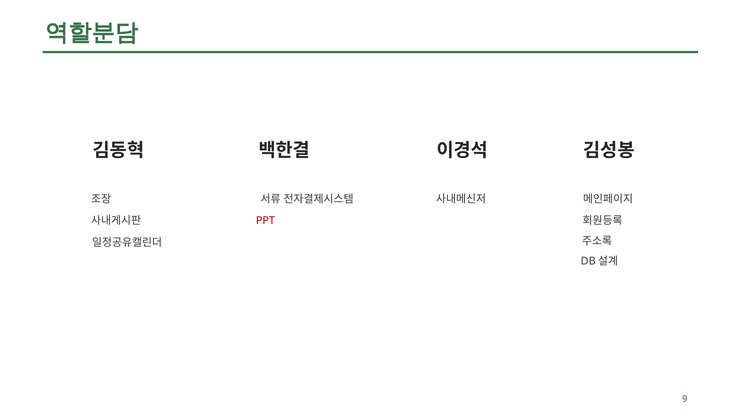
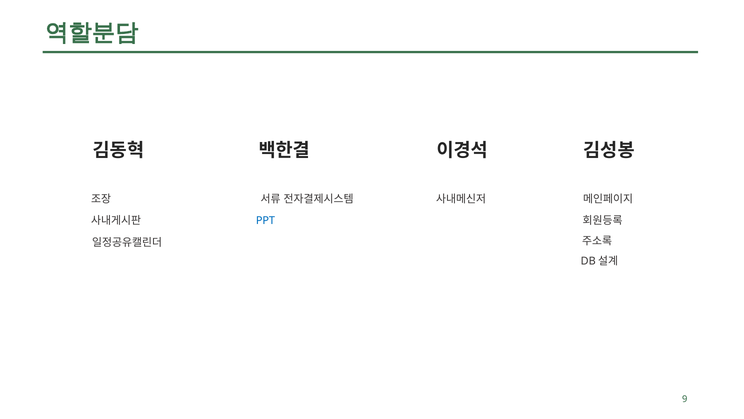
PPT colour: red -> blue (265, 221)
